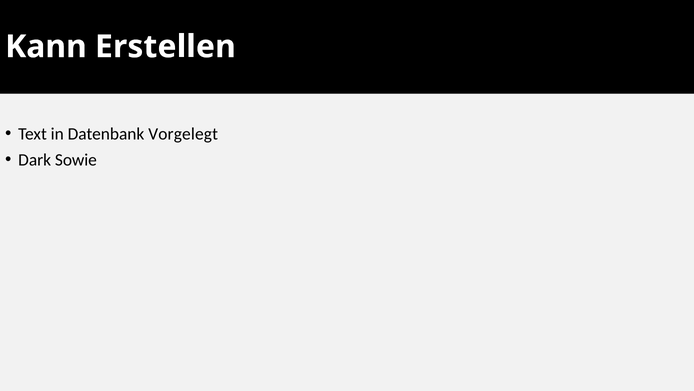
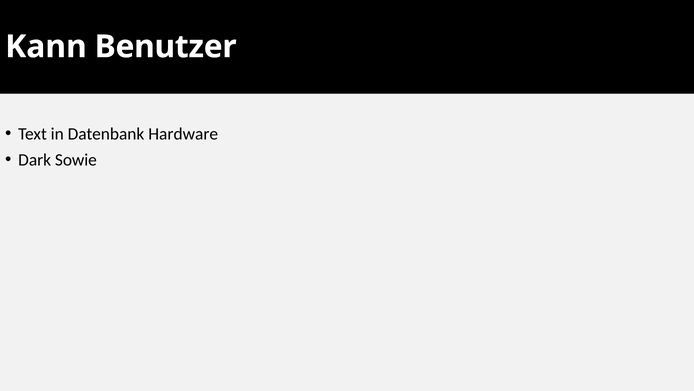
Erstellen: Erstellen -> Benutzer (166, 47)
Vorgelegt: Vorgelegt -> Hardware (183, 134)
